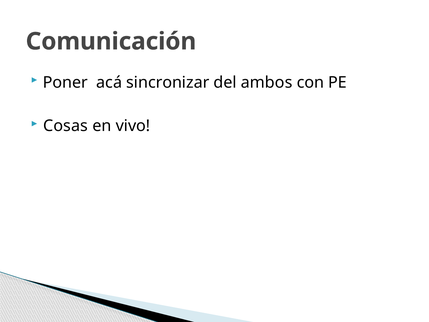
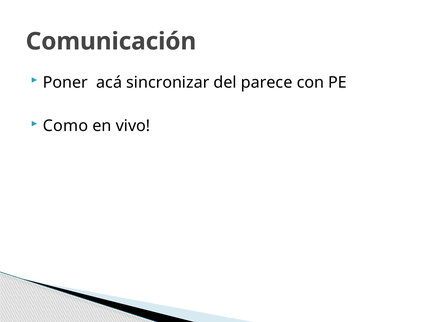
ambos: ambos -> parece (267, 82)
Cosas: Cosas -> Como (66, 126)
